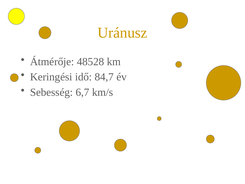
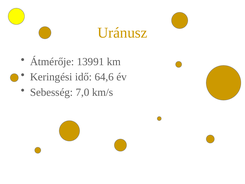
48528: 48528 -> 13991 (91, 62)
84,7: 84,7 -> 64,6 (104, 77)
6,7: 6,7 -> 7,0 (82, 92)
